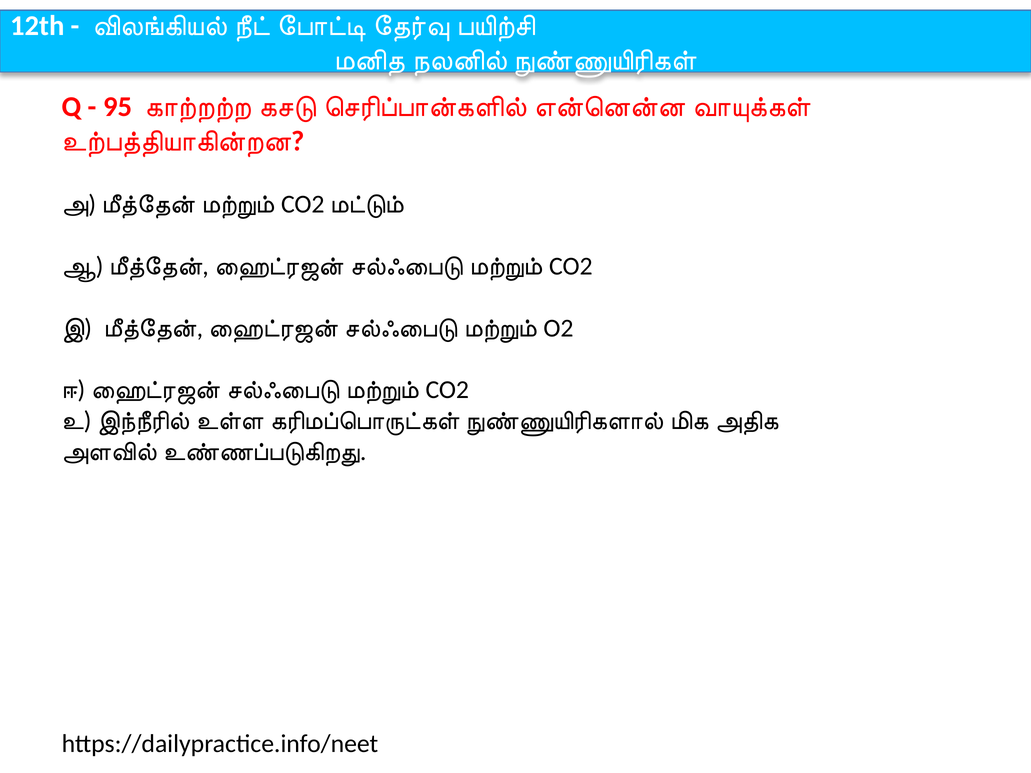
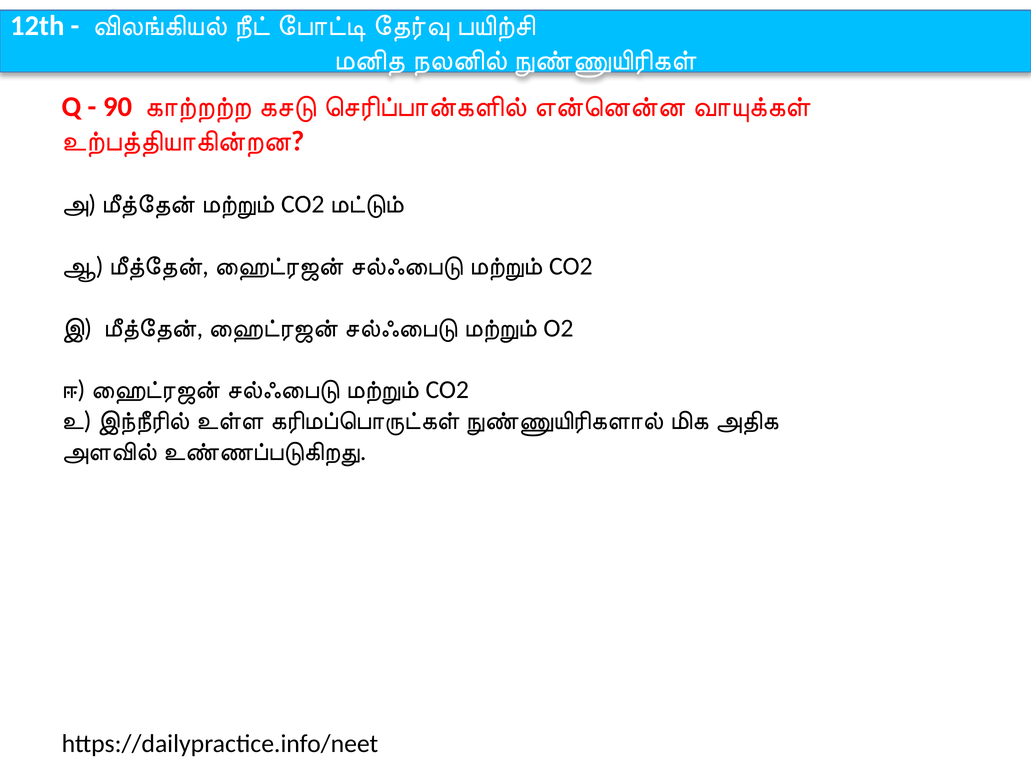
95: 95 -> 90 (118, 107)
